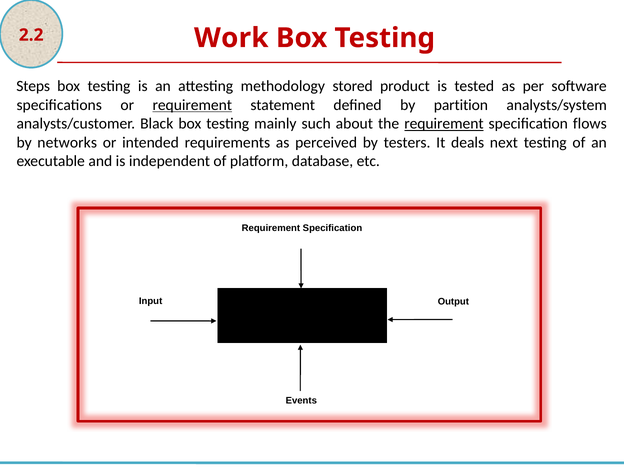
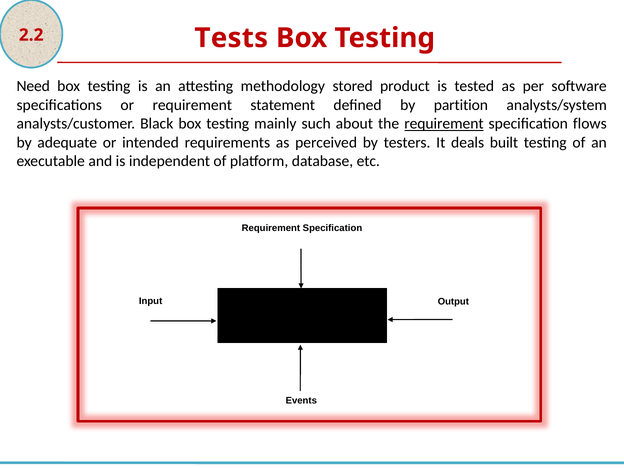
Work: Work -> Tests (231, 38)
Steps: Steps -> Need (33, 86)
requirement underline: present -> none (192, 105)
networks: networks -> adequate (67, 142)
next: next -> built (504, 142)
